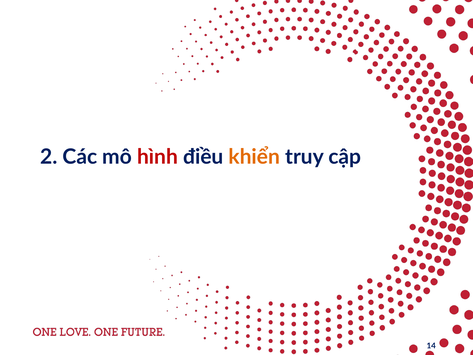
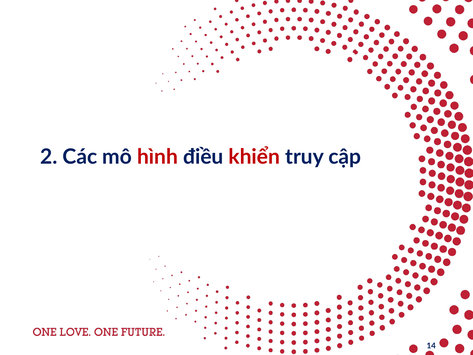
khiển colour: orange -> red (254, 157)
